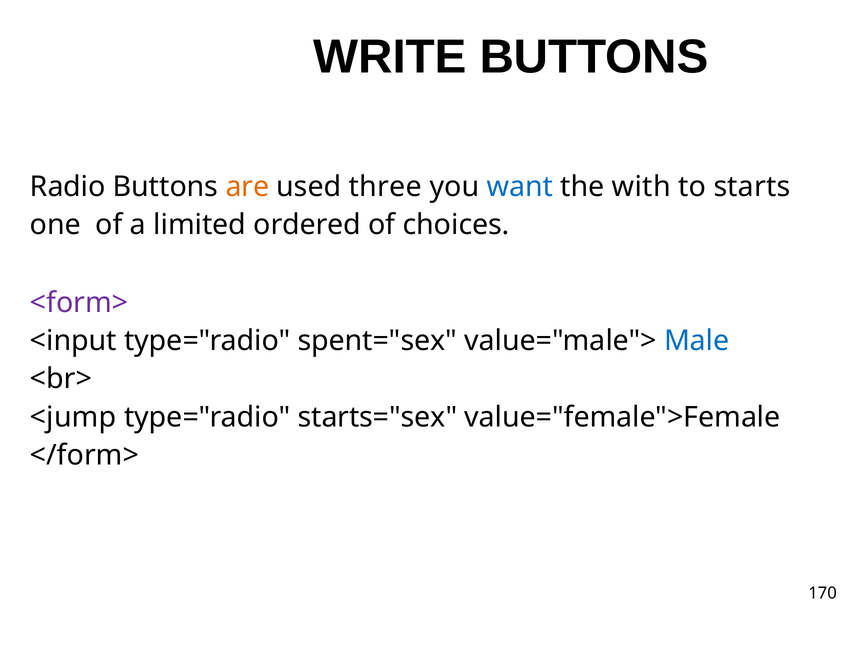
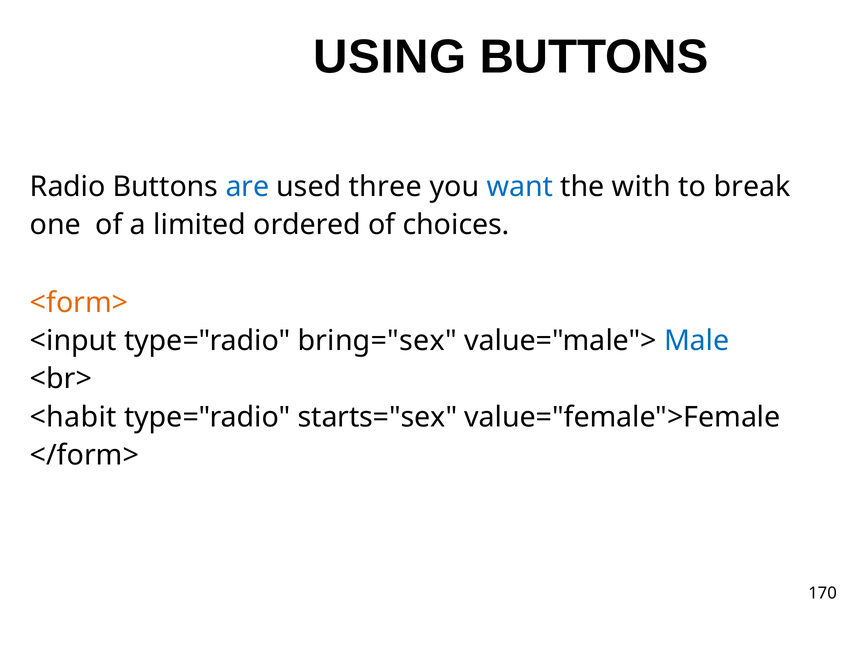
WRITE: WRITE -> USING (390, 57)
are colour: orange -> blue (247, 187)
starts: starts -> break (752, 187)
<form> colour: purple -> orange (79, 302)
spent="sex: spent="sex -> bring="sex (377, 341)
<jump: <jump -> <habit (73, 417)
